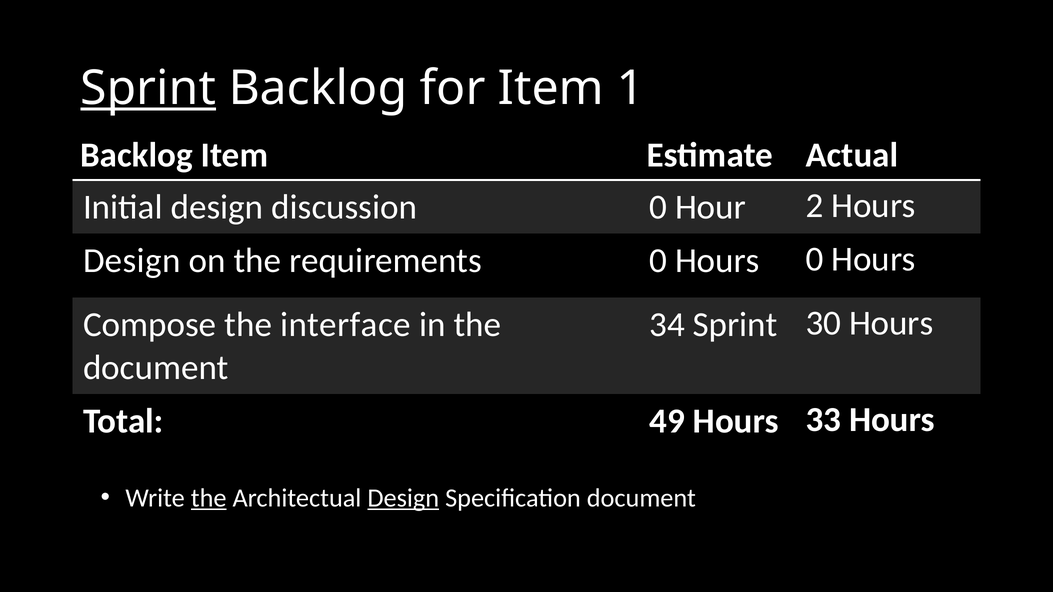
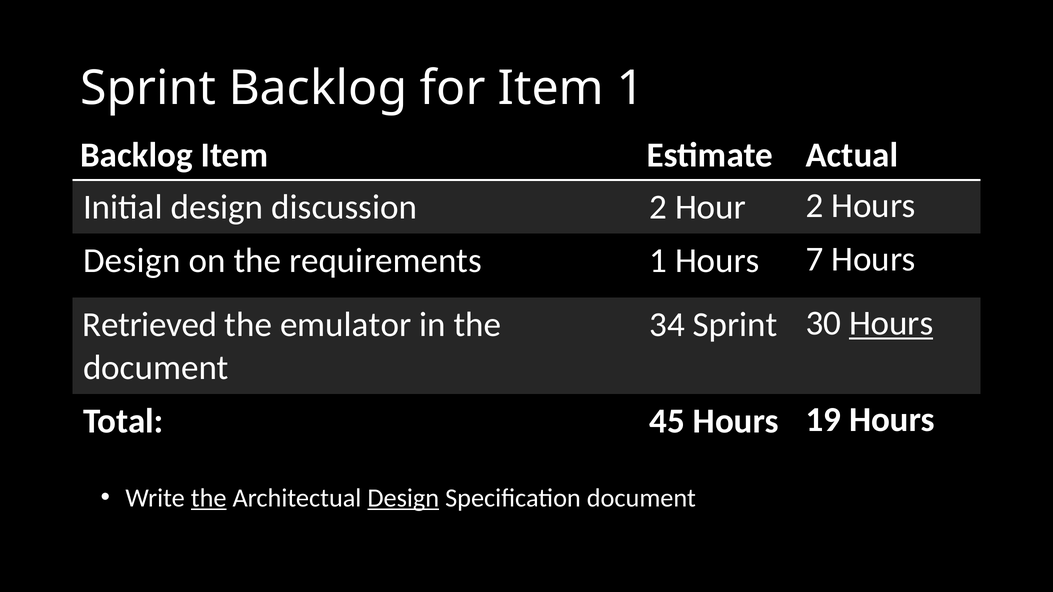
Sprint underline: present -> none (148, 88)
discussion 0: 0 -> 2 (658, 207)
requirements 0: 0 -> 1 (658, 261)
Hours 0: 0 -> 7 (814, 259)
Compose: Compose -> Retrieved (150, 325)
interface: interface -> emulator (346, 325)
Hours underline: none -> present (891, 324)
49: 49 -> 45 (667, 421)
33: 33 -> 19 (823, 420)
